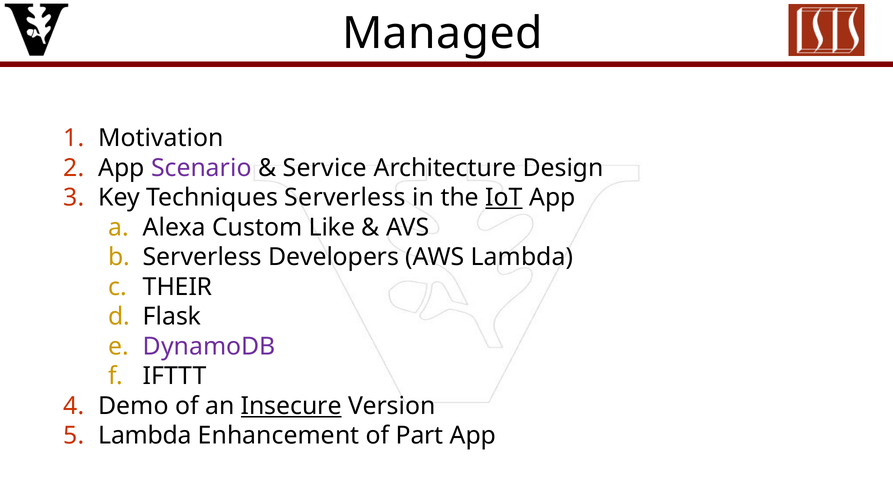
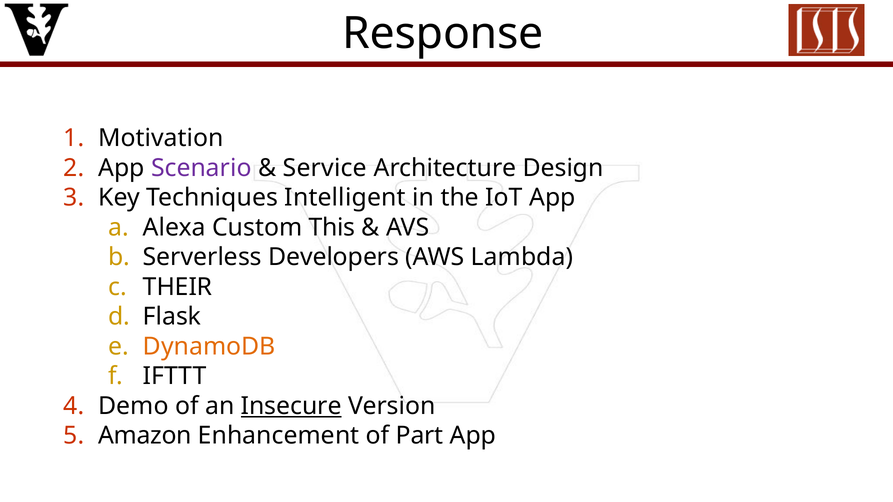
Managed: Managed -> Response (443, 34)
Techniques Serverless: Serverless -> Intelligent (345, 198)
IoT underline: present -> none (504, 198)
Like: Like -> This (332, 228)
DynamoDB colour: purple -> orange (209, 347)
Lambda: Lambda -> Amazon (145, 436)
